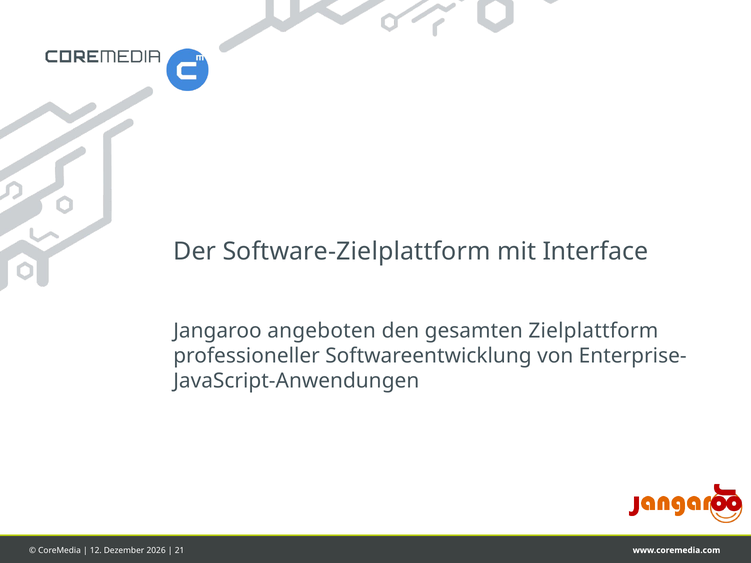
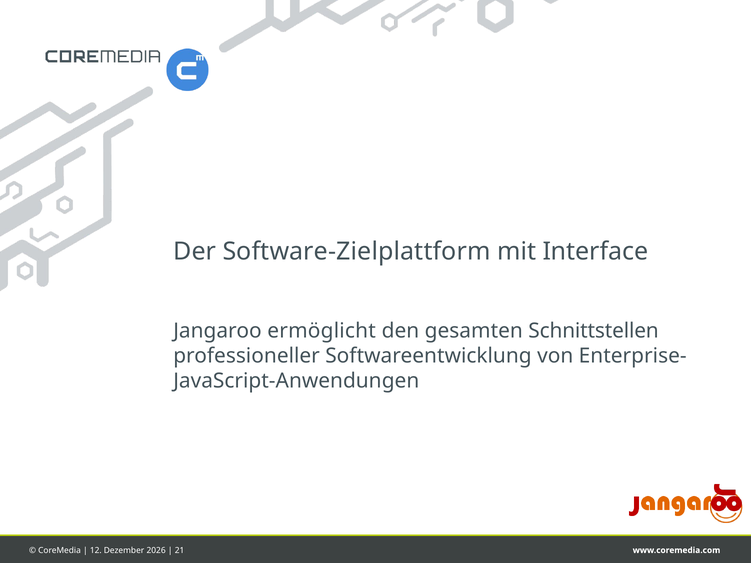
angeboten: angeboten -> ermöglicht (322, 331)
Zielplattform: Zielplattform -> Schnittstellen (594, 331)
